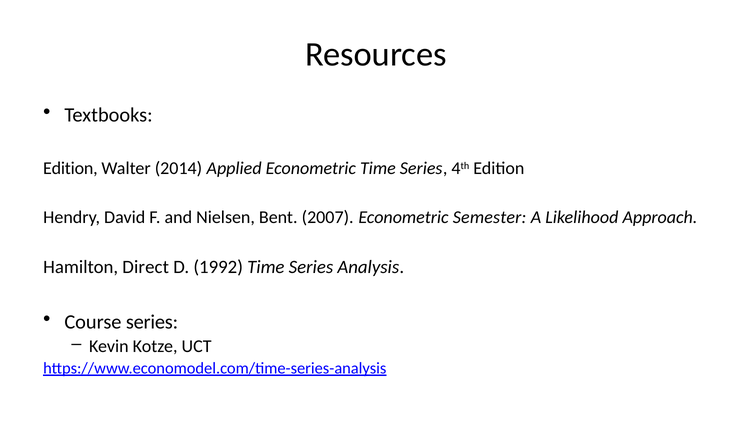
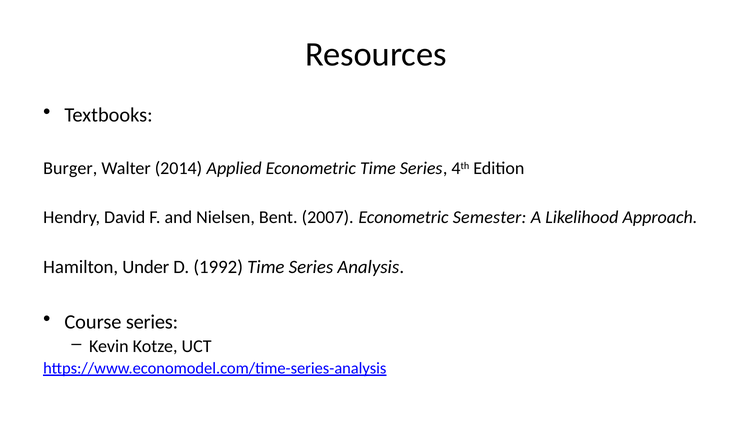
Edition: Edition -> Burger (70, 168)
Direct: Direct -> Under (146, 267)
